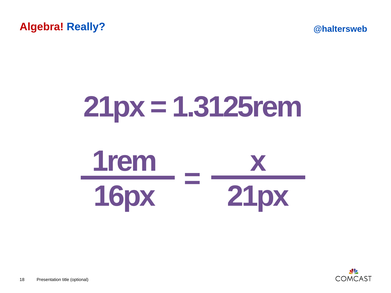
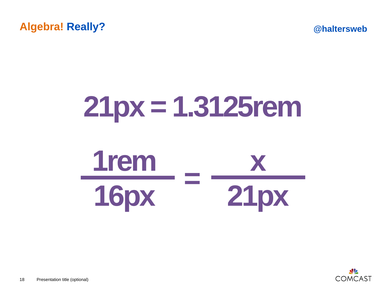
Algebra colour: red -> orange (42, 27)
